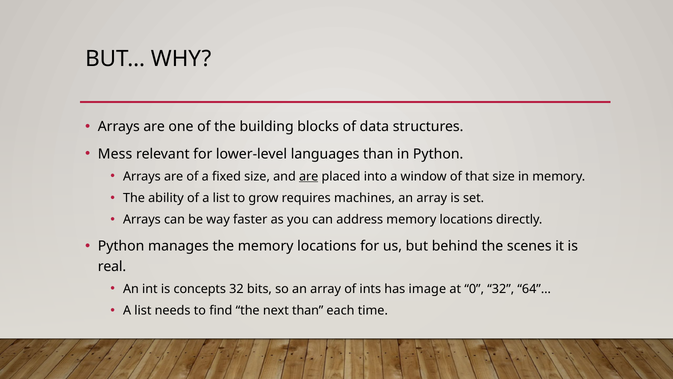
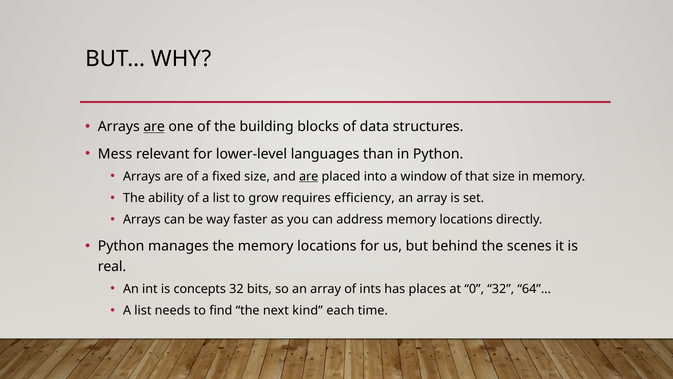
are underline: none -> present (154, 127)
machines: machines -> efficiency (364, 198)
image: image -> places (427, 289)
next than: than -> kind (308, 310)
